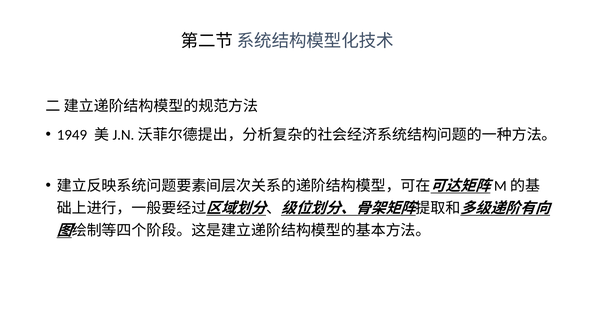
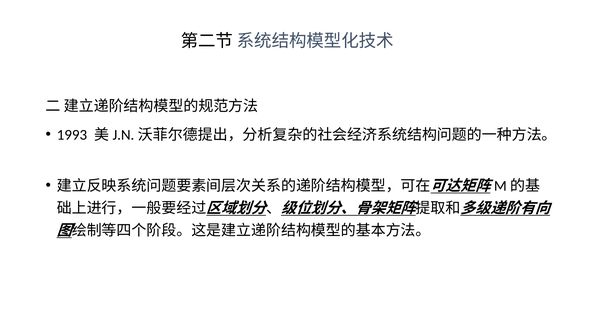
1949: 1949 -> 1993 (72, 135)
